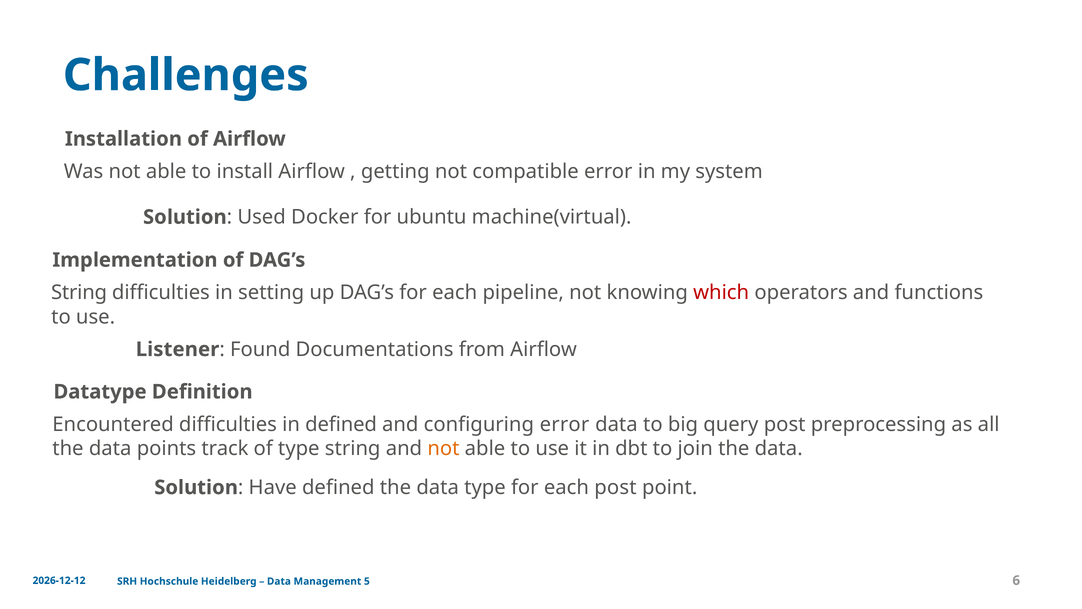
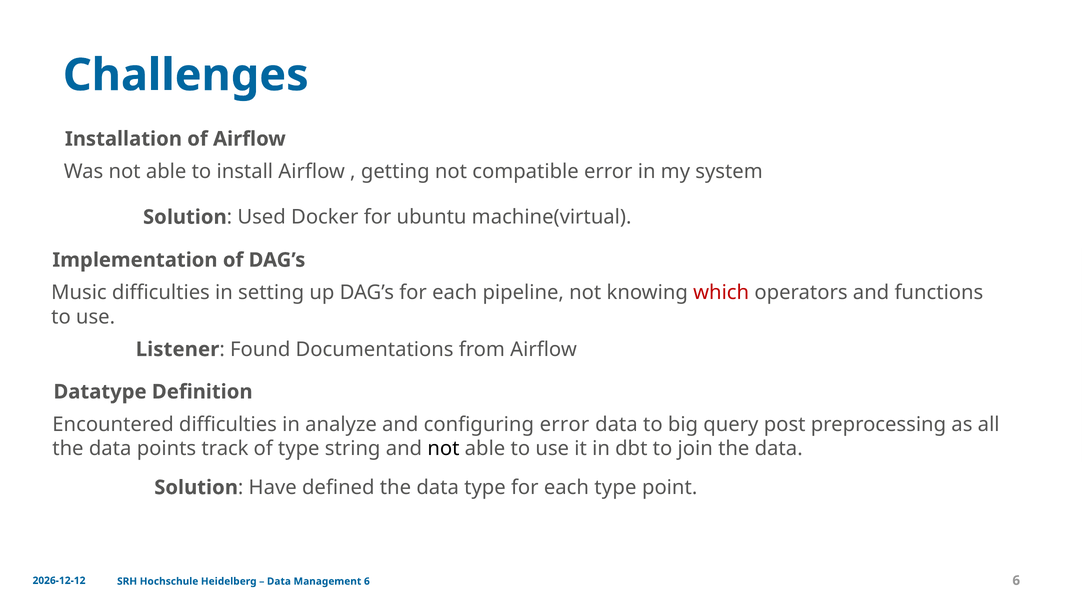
String: String -> Music (79, 292)
in defined: defined -> analyze (341, 424)
not colour: orange -> black (443, 448)
each post: post -> type (615, 487)
Management 5: 5 -> 6 (367, 581)
